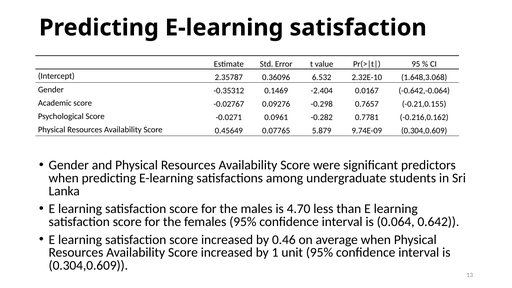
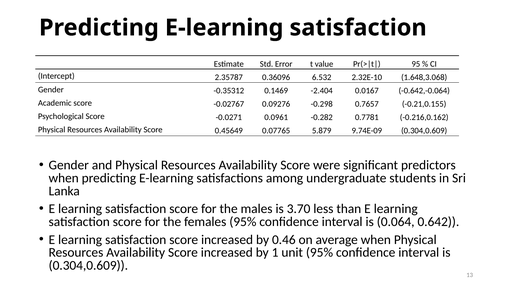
4.70: 4.70 -> 3.70 (299, 209)
